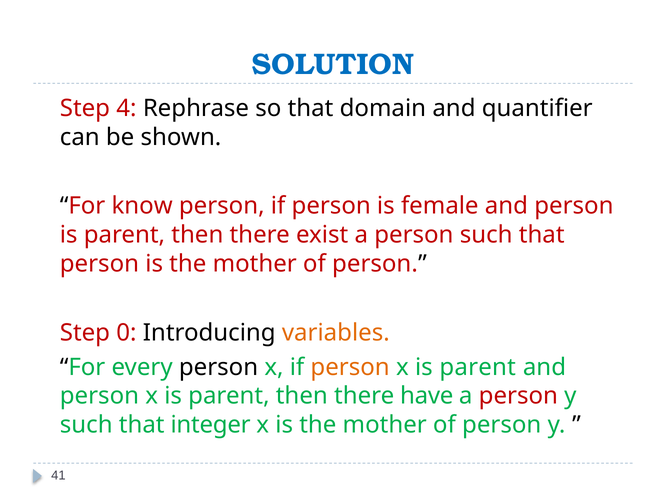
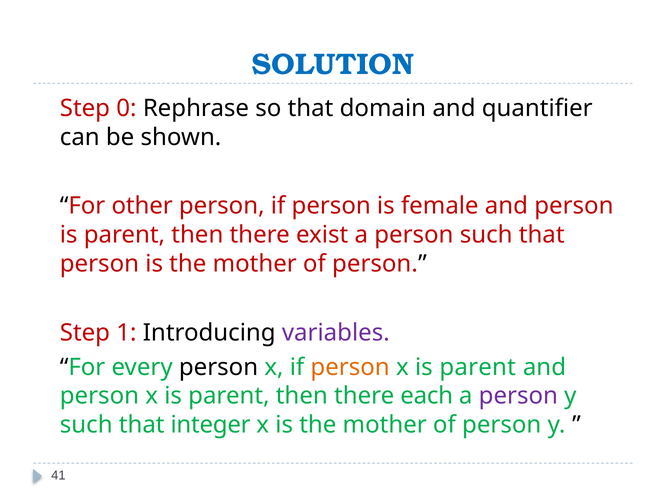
4: 4 -> 0 (126, 108)
know: know -> other (142, 206)
0: 0 -> 1 (126, 332)
variables colour: orange -> purple (336, 332)
have: have -> each (427, 396)
person colour: red -> purple (518, 396)
